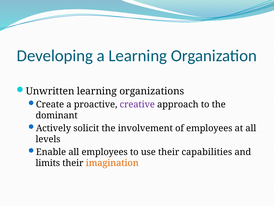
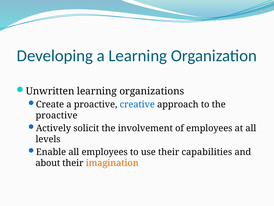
creative colour: purple -> blue (137, 104)
dominant: dominant -> proactive (57, 115)
limits: limits -> about (48, 163)
